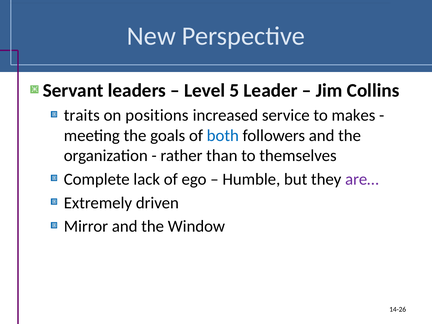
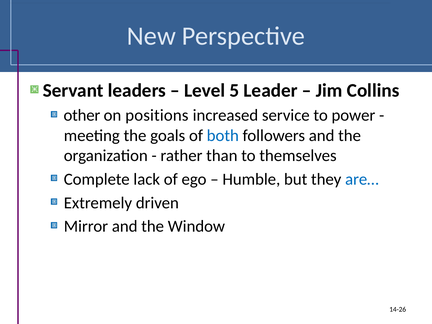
traits: traits -> other (82, 115)
makes: makes -> power (353, 115)
are… colour: purple -> blue (362, 179)
